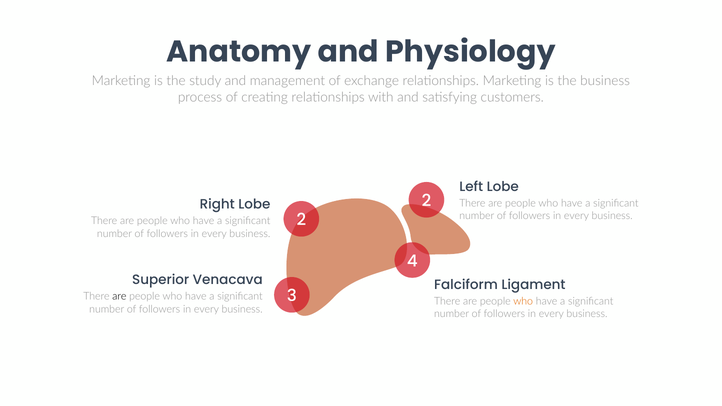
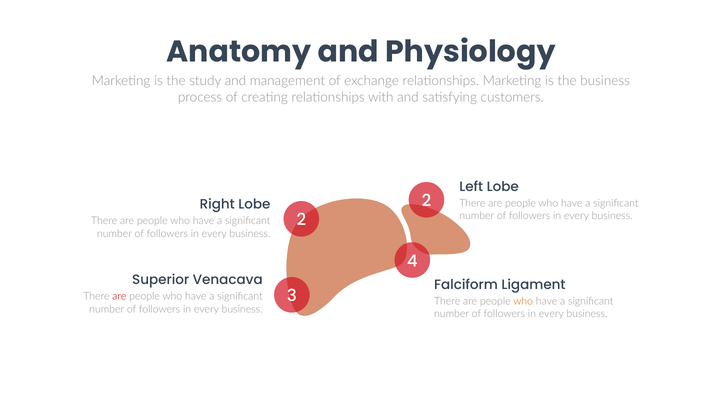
are colour: black -> red (119, 297)
